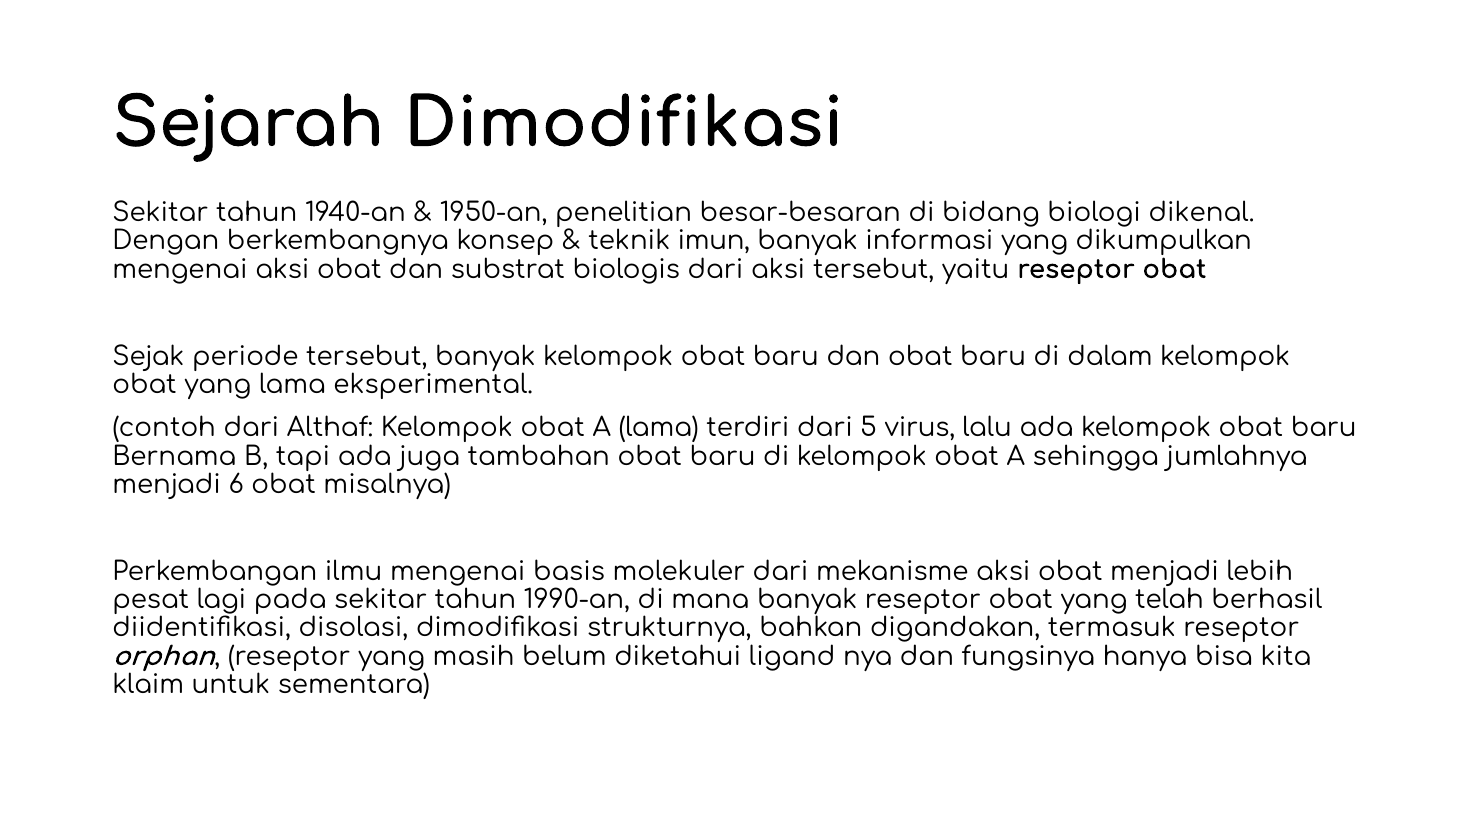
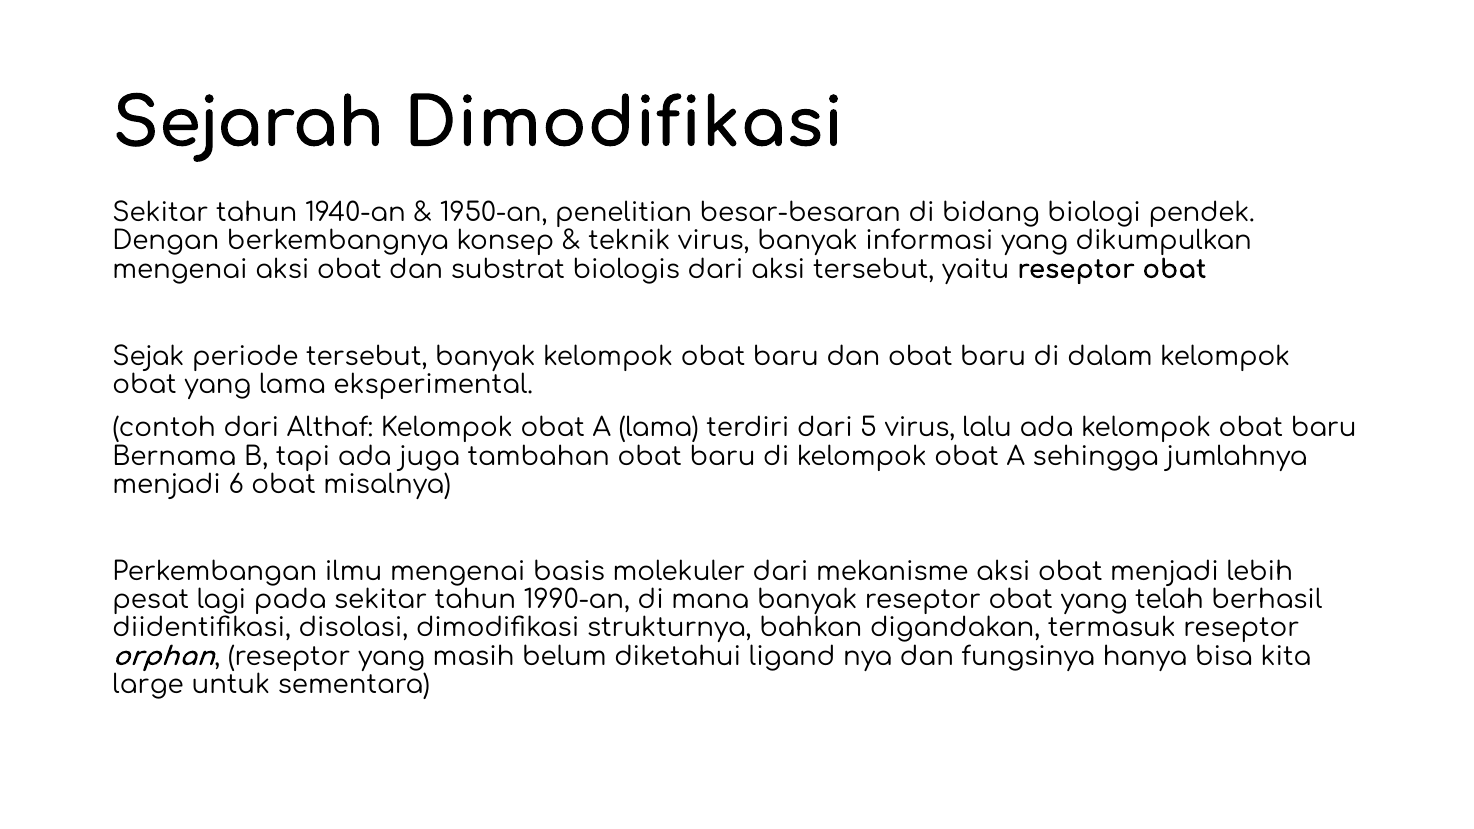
dikenal: dikenal -> pendek (1202, 213)
teknik imun: imun -> virus (714, 241)
klaim: klaim -> large (148, 685)
